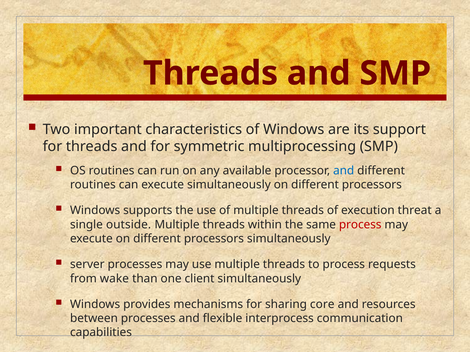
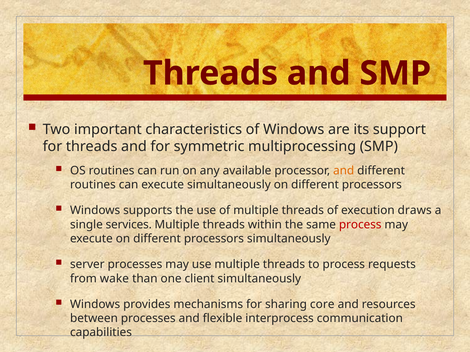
and colour: blue -> orange (344, 171)
threat: threat -> draws (415, 211)
outside: outside -> services (129, 225)
